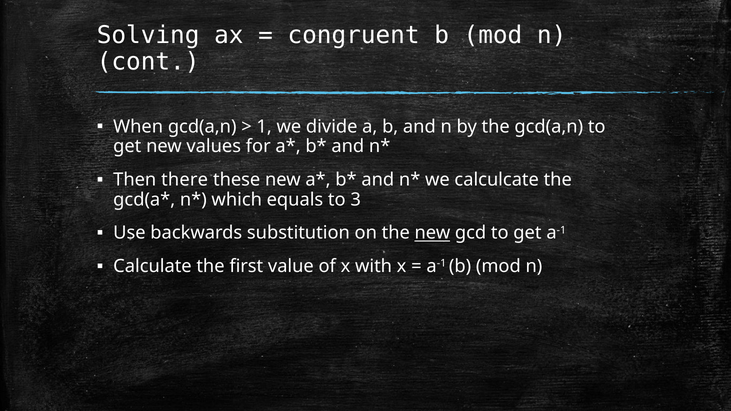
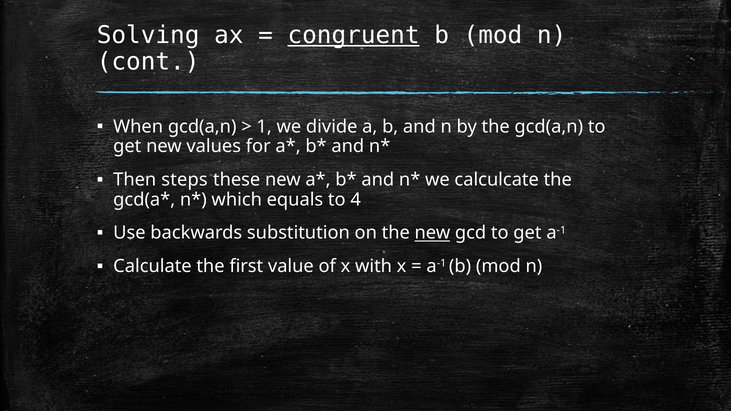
congruent underline: none -> present (354, 35)
there: there -> steps (185, 180)
3: 3 -> 4 (356, 200)
